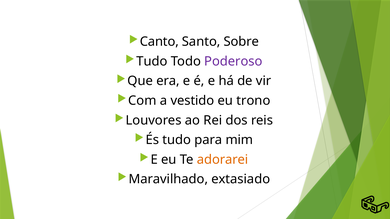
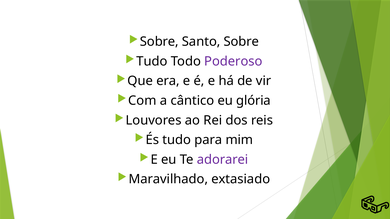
Canto: Canto -> Sobre (159, 42)
vestido: vestido -> cântico (192, 101)
trono: trono -> glória (254, 101)
adorarei colour: orange -> purple (223, 160)
